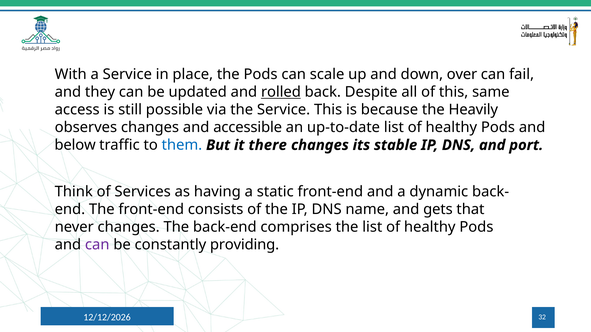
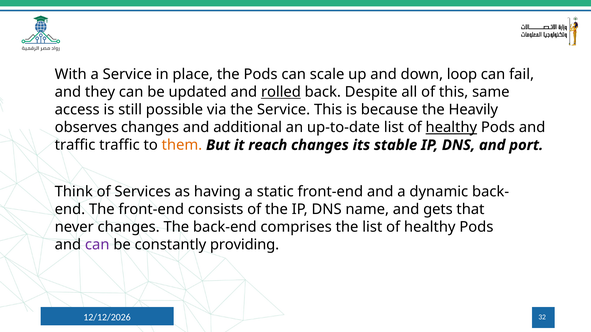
over: over -> loop (462, 74)
accessible: accessible -> additional (248, 128)
healthy underline: none -> present (451, 128)
below: below -> traffic (75, 145)
them colour: blue -> orange (182, 145)
there: there -> reach (268, 145)
